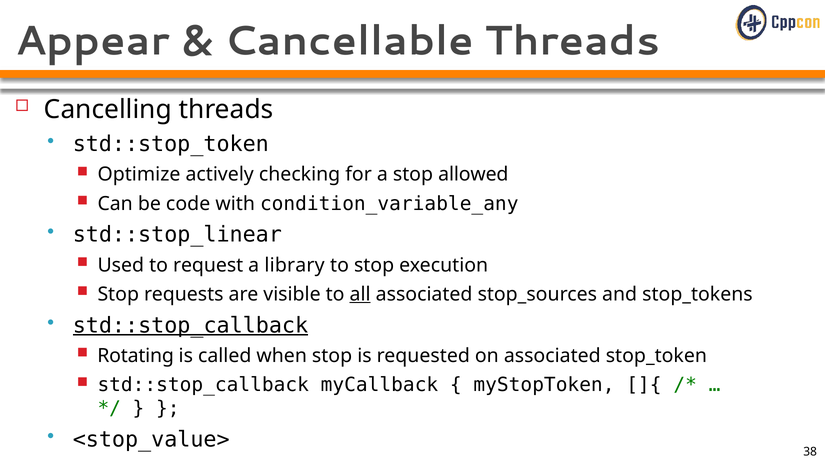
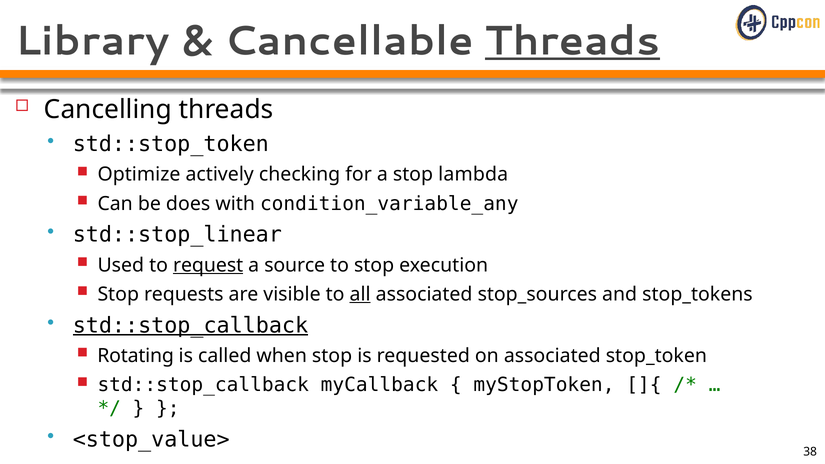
Appear: Appear -> Library (92, 41)
Threads underline: none -> present (572, 41)
allowed: allowed -> lambda (473, 175)
code: code -> does (188, 204)
request underline: none -> present (208, 265)
library: library -> source (295, 265)
